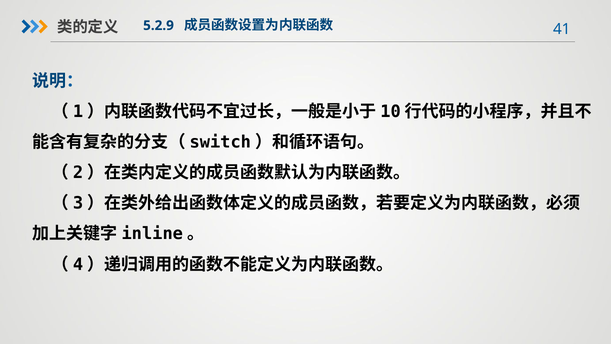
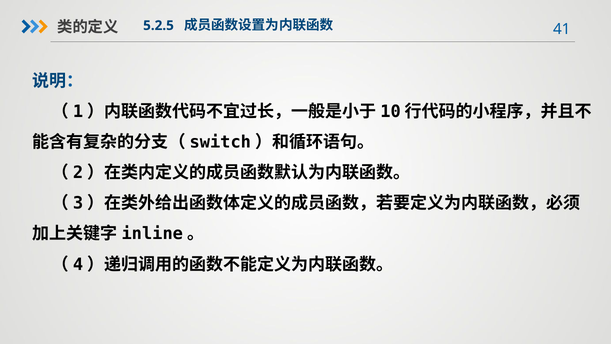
5.2.9: 5.2.9 -> 5.2.5 (158, 25)
